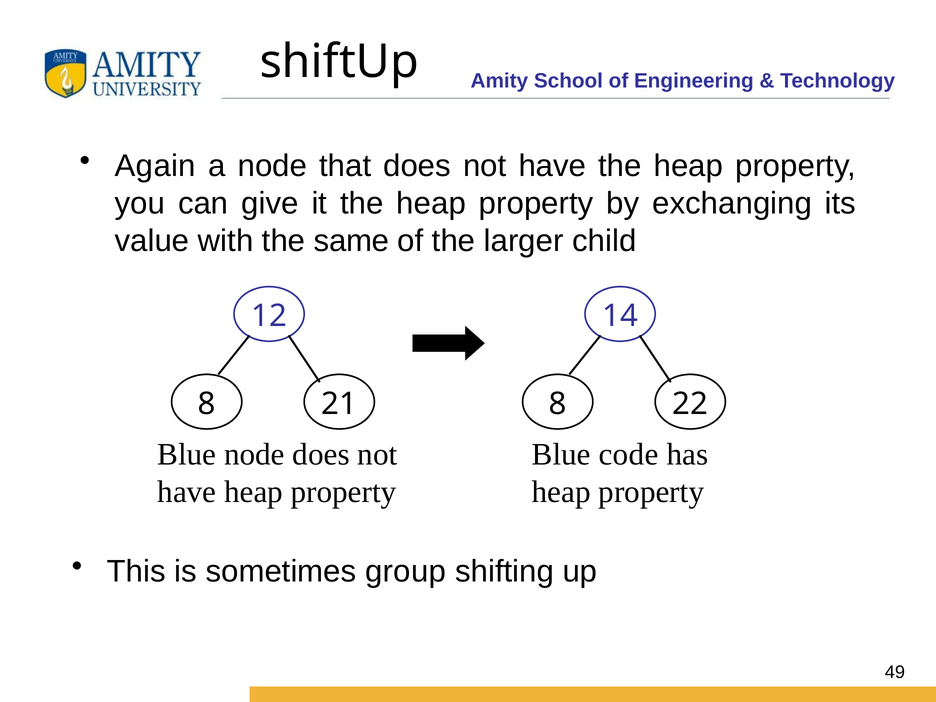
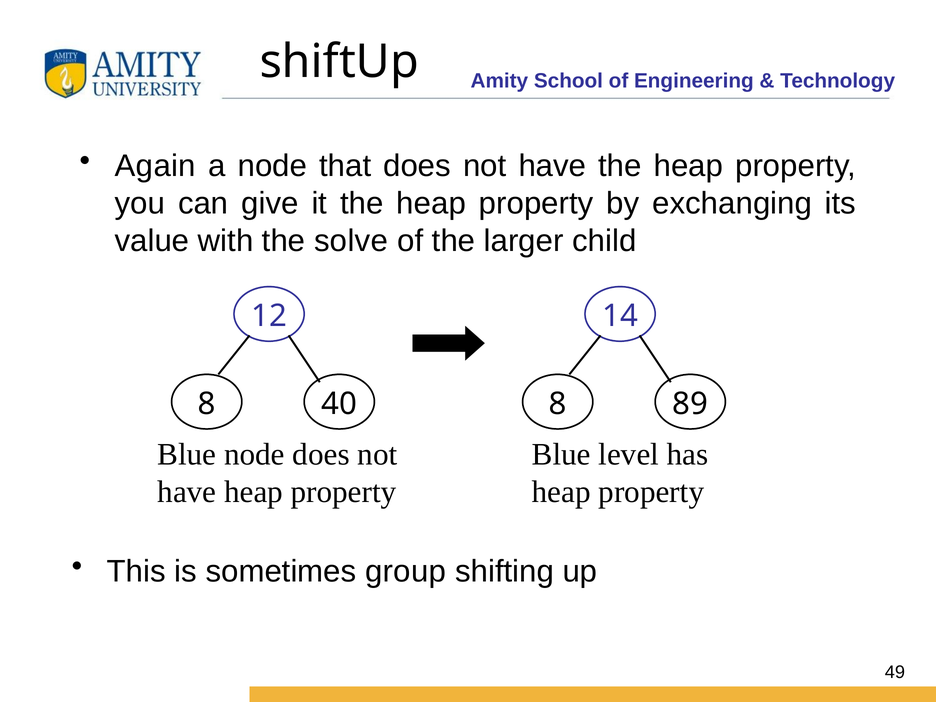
same: same -> solve (351, 241)
21: 21 -> 40 (339, 404)
22: 22 -> 89 (690, 404)
code: code -> level (629, 454)
